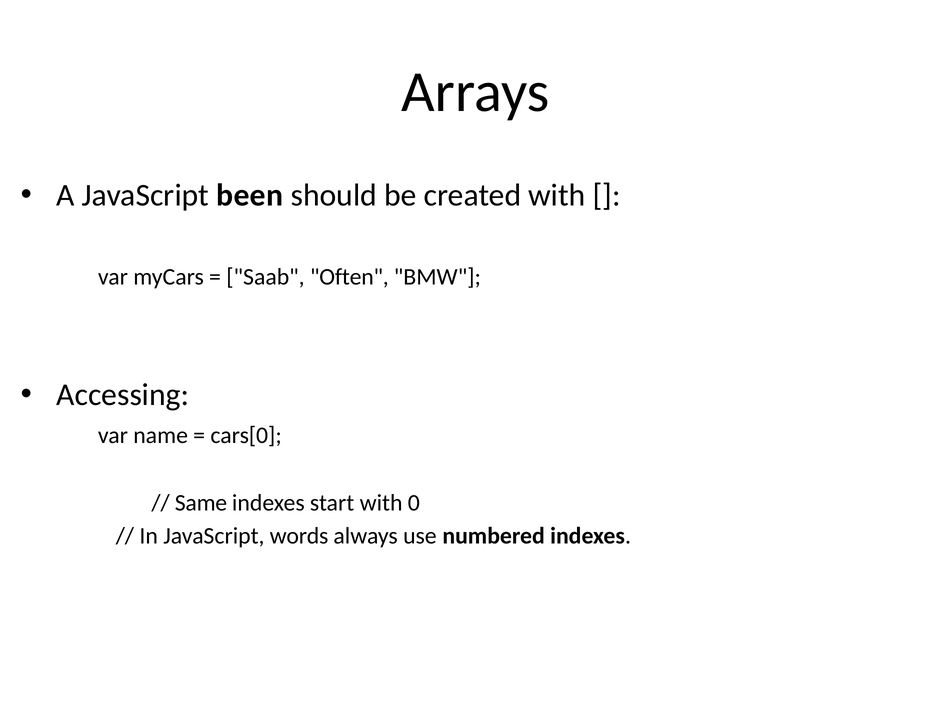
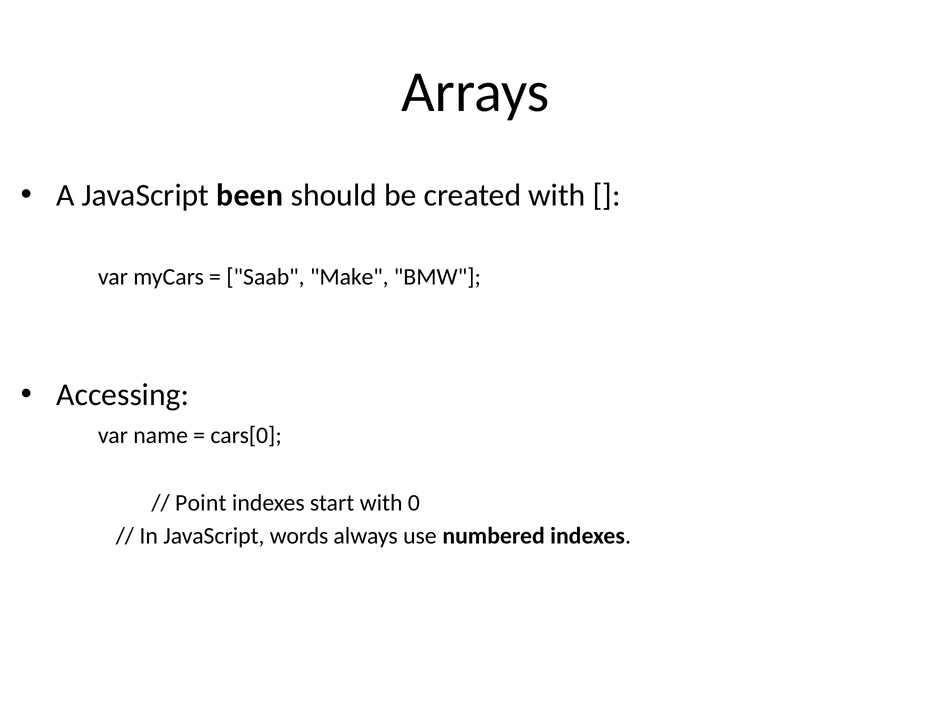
Often: Often -> Make (349, 277)
Same: Same -> Point (201, 503)
